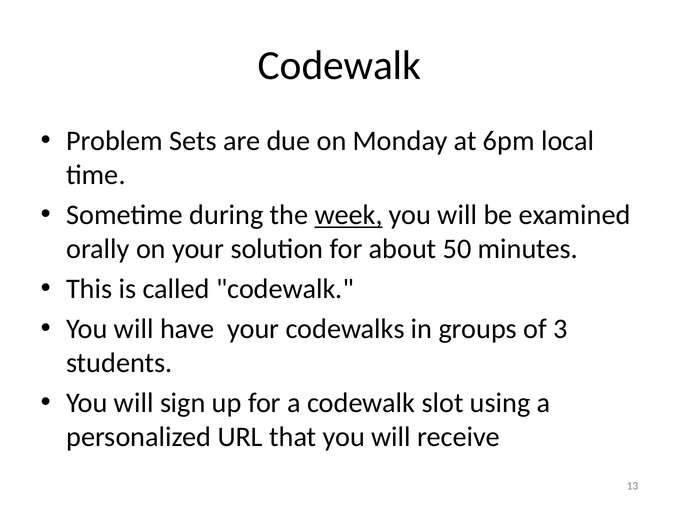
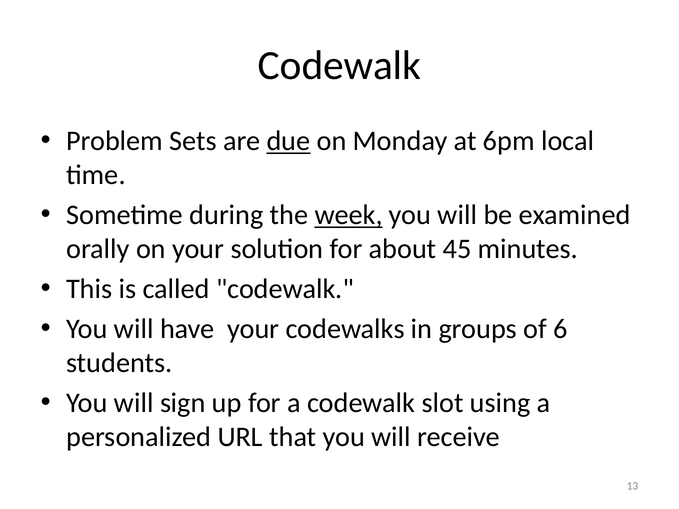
due underline: none -> present (288, 141)
50: 50 -> 45 (457, 249)
3: 3 -> 6 (560, 329)
